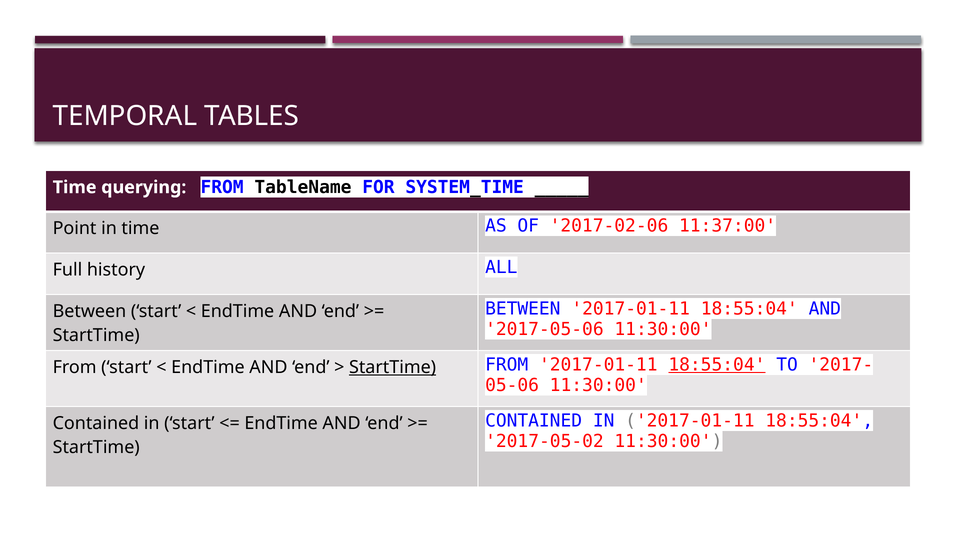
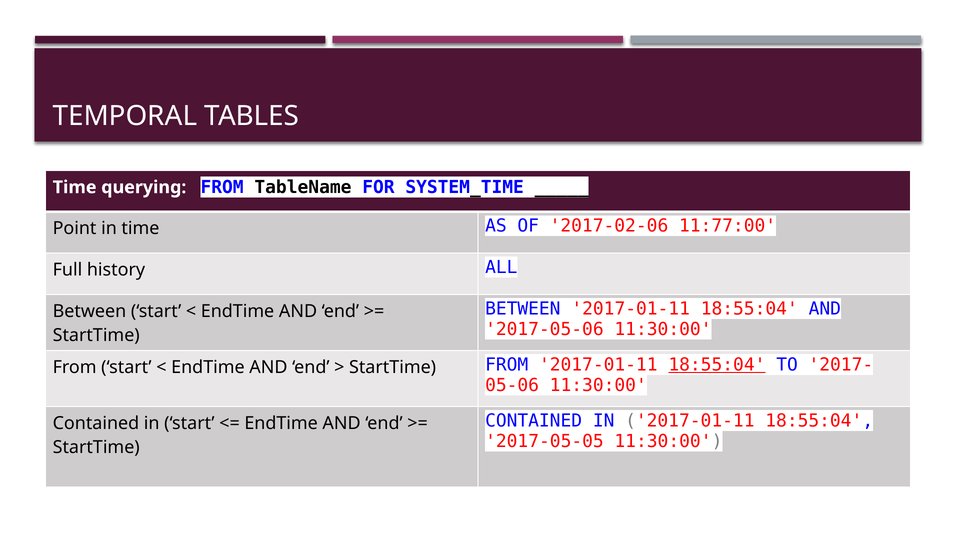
11:37:00: 11:37:00 -> 11:77:00 (728, 226)
StartTime underline: present -> none (393, 367)
2017-05-02: 2017-05-02 -> 2017-05-05 (544, 441)
